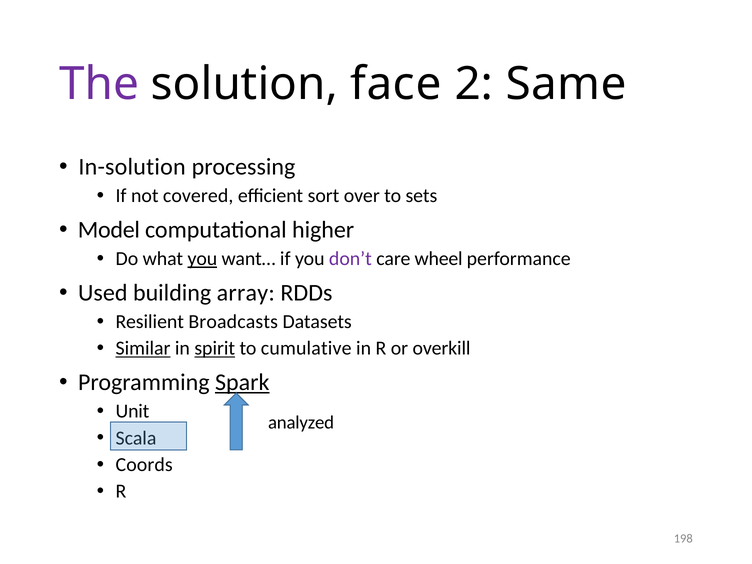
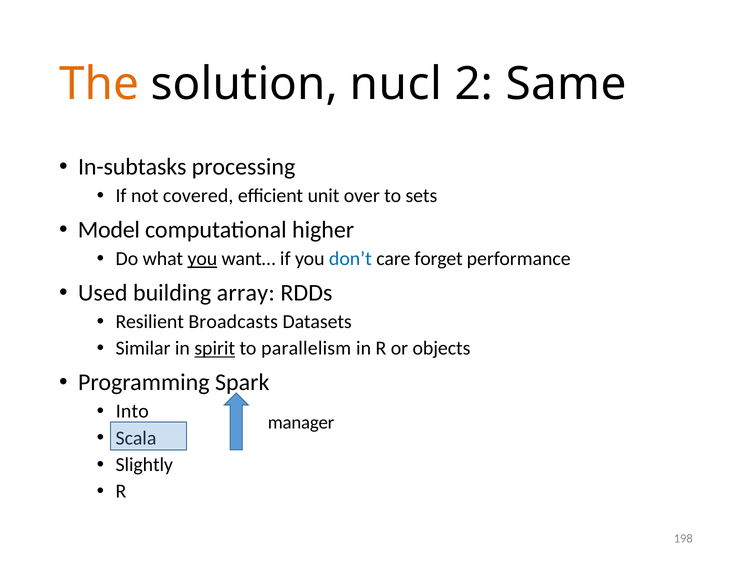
The colour: purple -> orange (99, 84)
face: face -> nucl (396, 84)
In-solution: In-solution -> In-subtasks (132, 167)
sort: sort -> unit (324, 196)
don’t colour: purple -> blue (350, 259)
wheel: wheel -> forget (439, 259)
Similar underline: present -> none (143, 348)
cumulative: cumulative -> parallelism (306, 348)
overkill: overkill -> objects (441, 348)
Spark underline: present -> none (242, 382)
Unit: Unit -> Into (132, 411)
analyzed: analyzed -> manager (301, 423)
Coords: Coords -> Slightly (144, 465)
